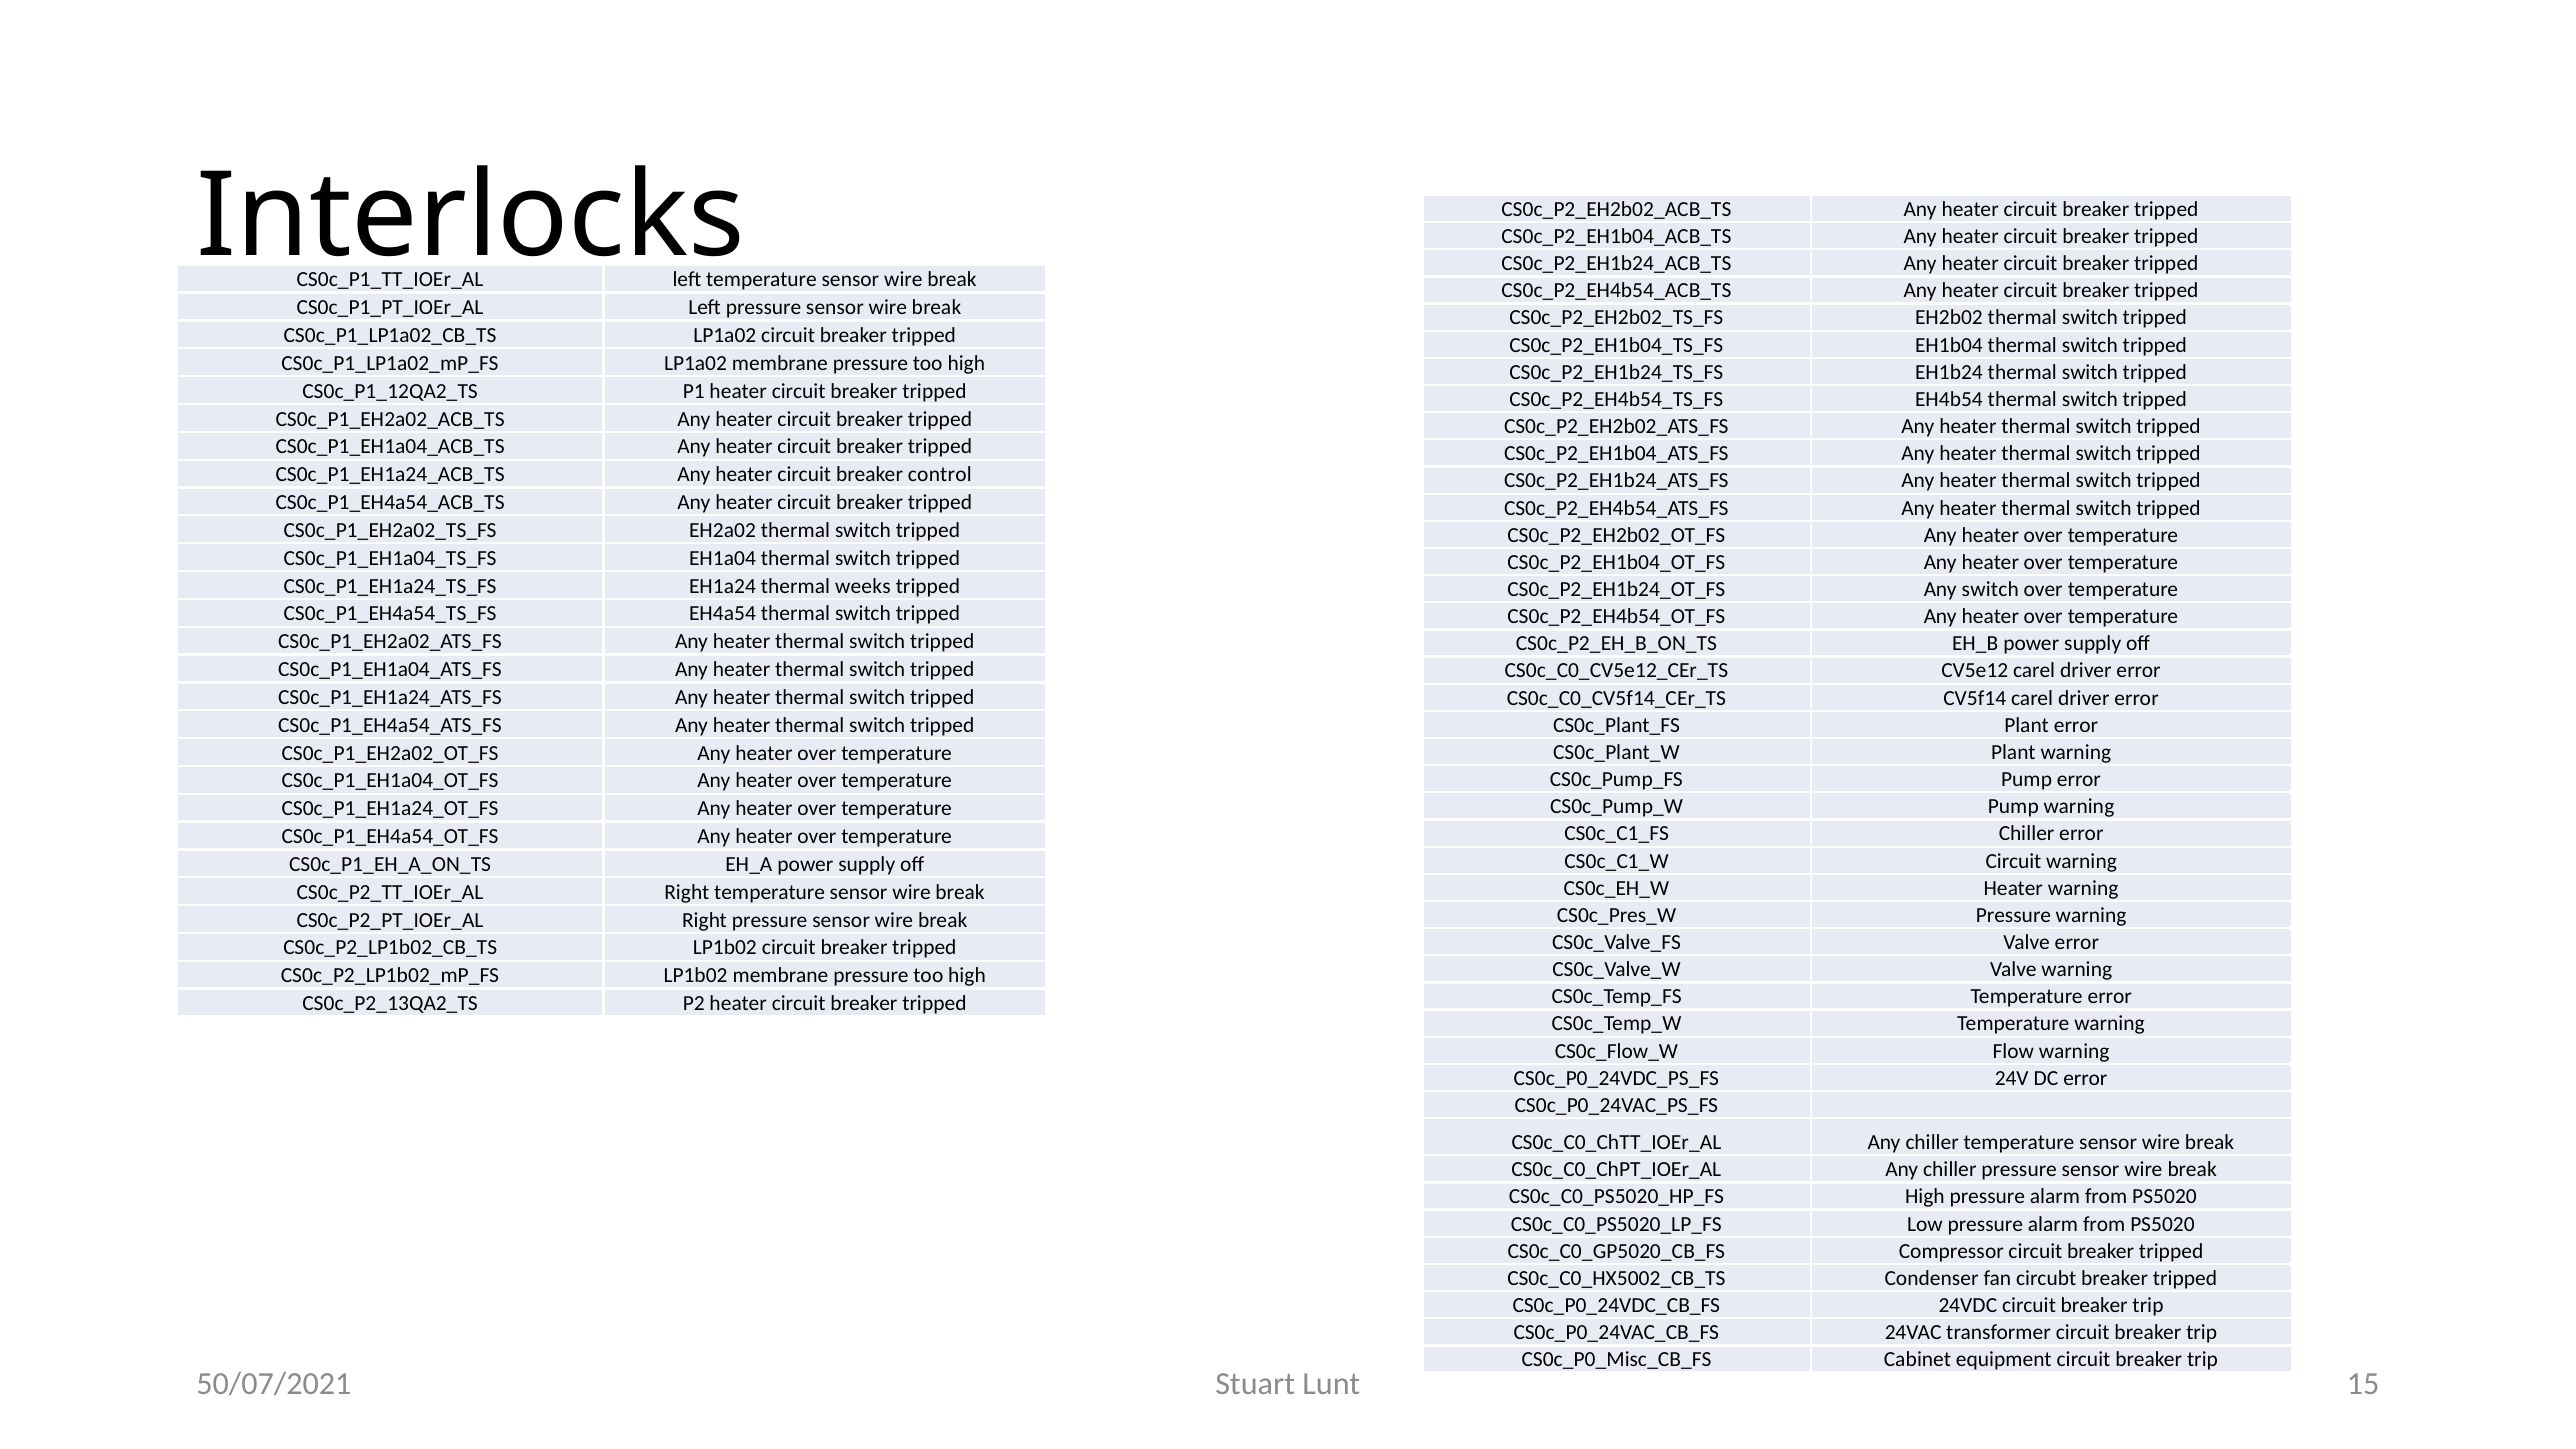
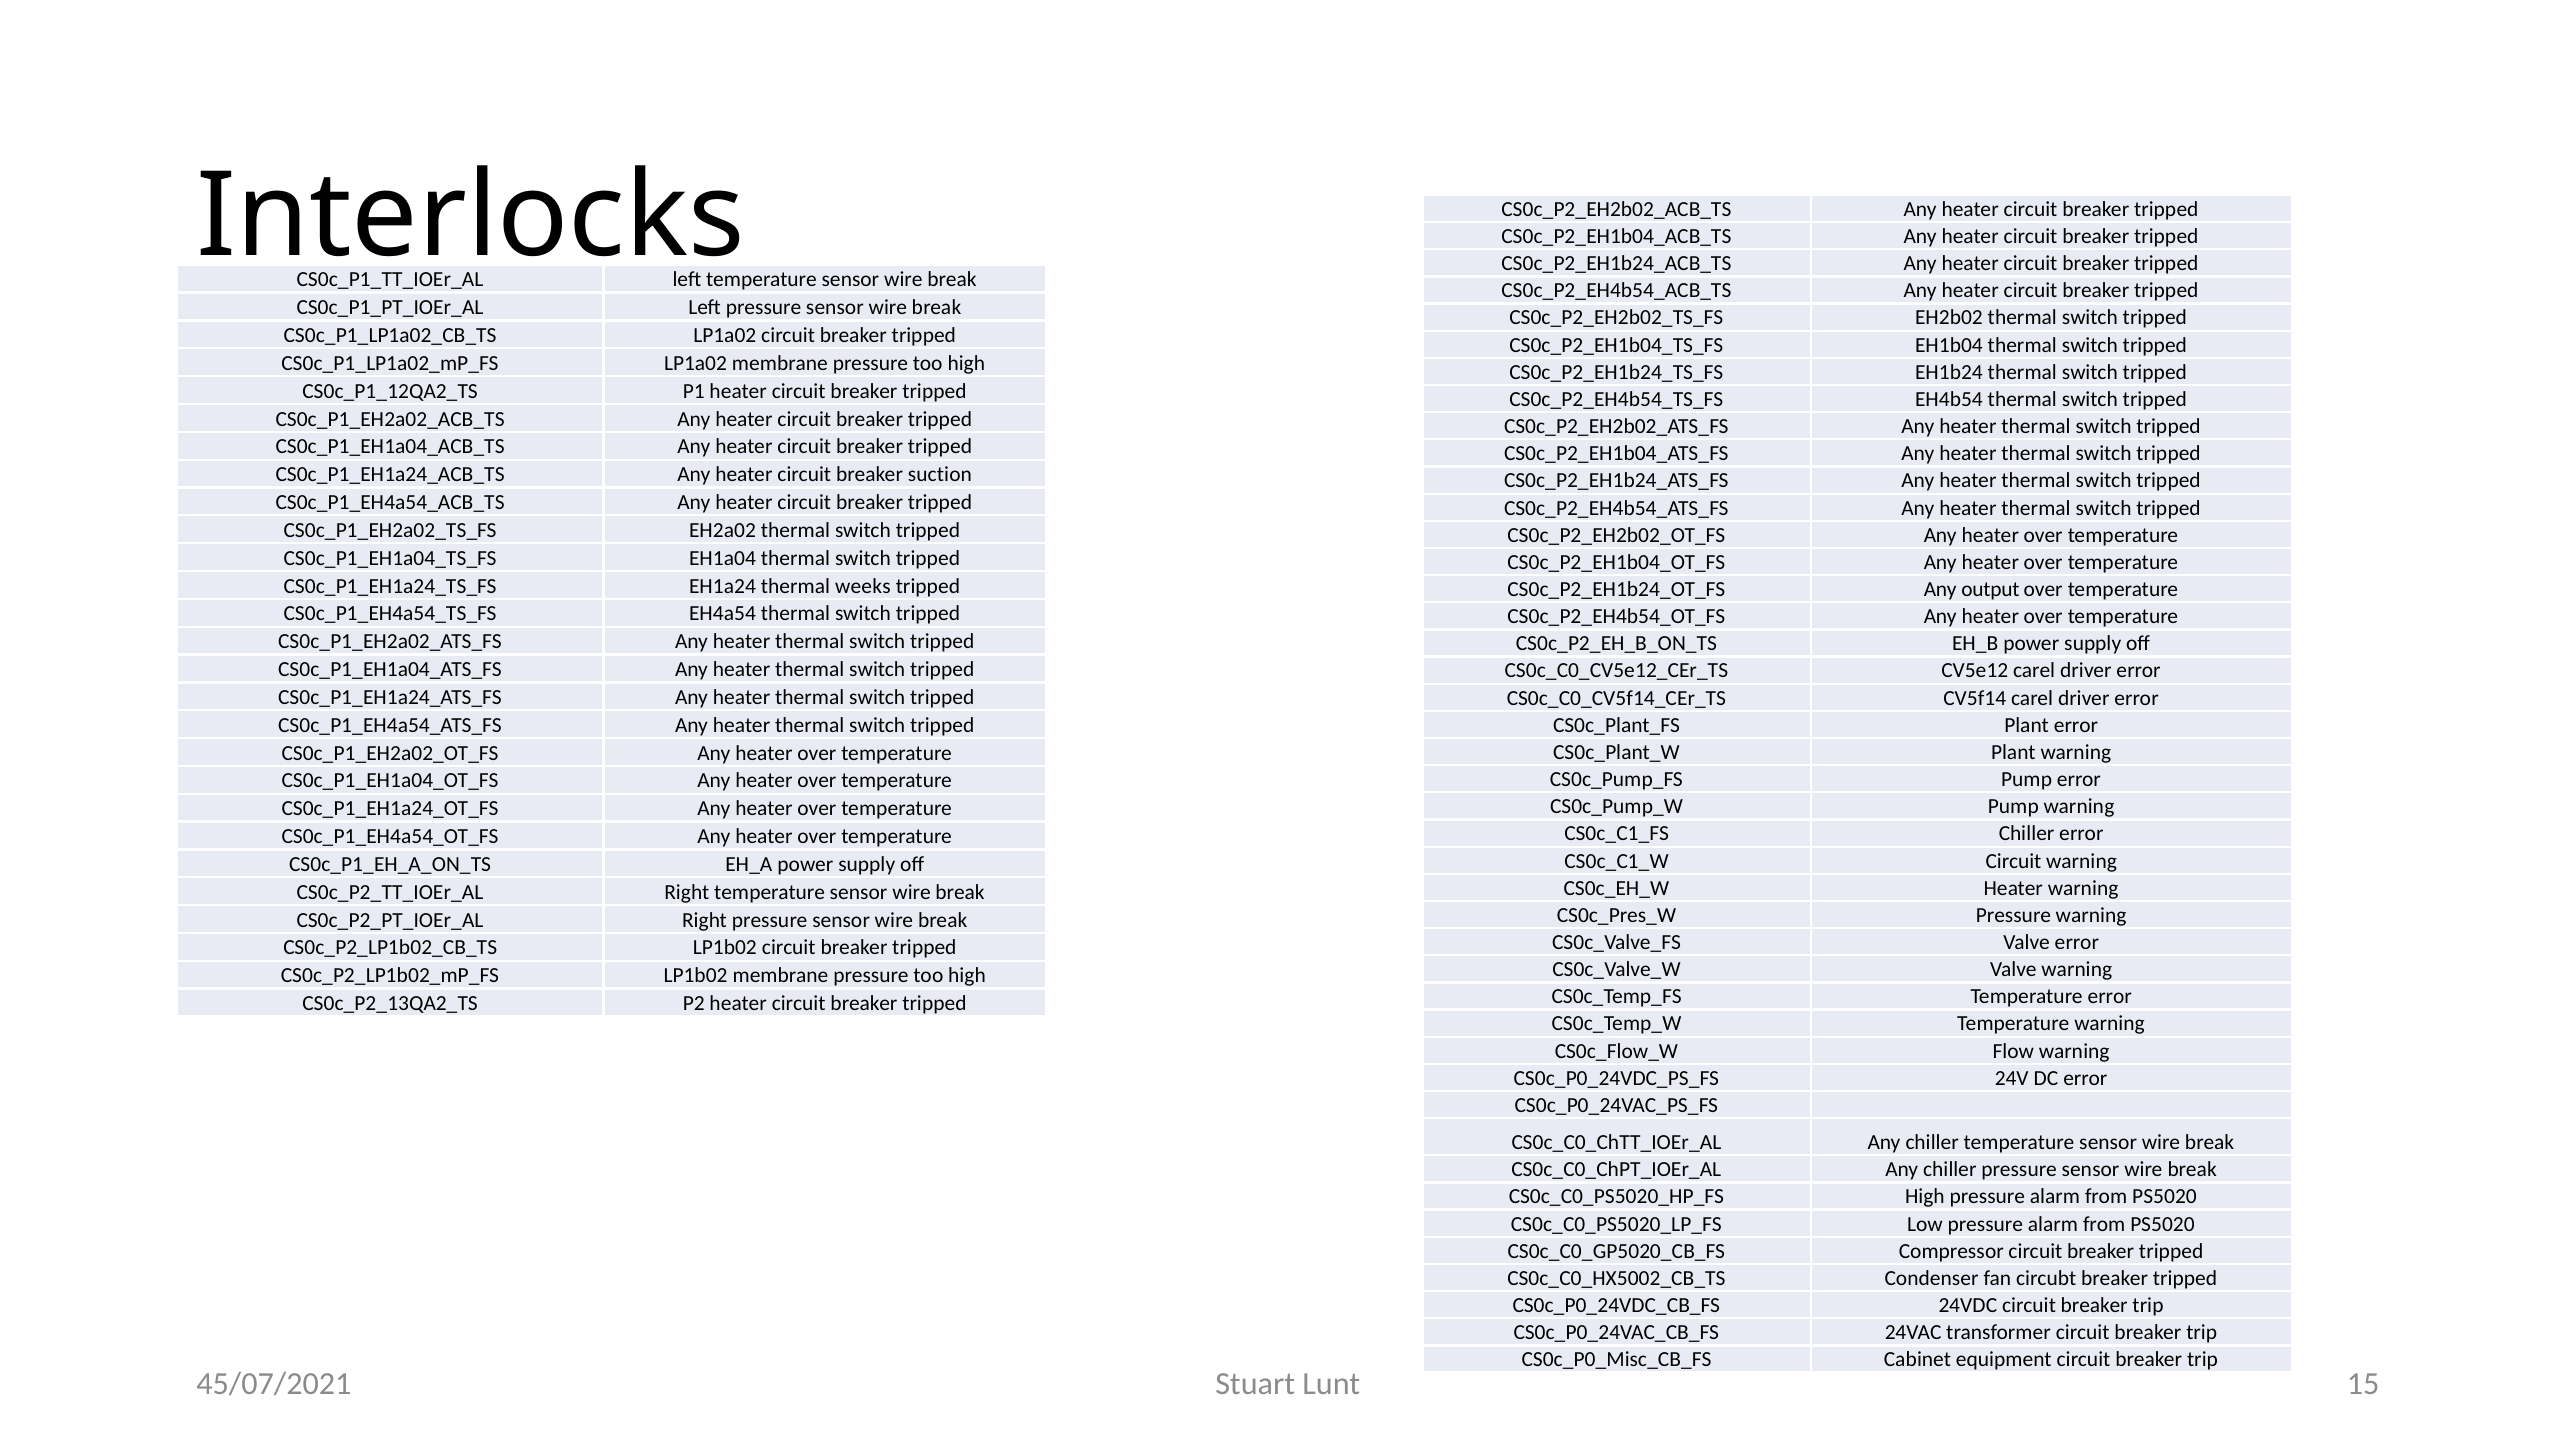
control: control -> suction (940, 475)
Any switch: switch -> output (1990, 589)
50/07/2021: 50/07/2021 -> 45/07/2021 (274, 1384)
